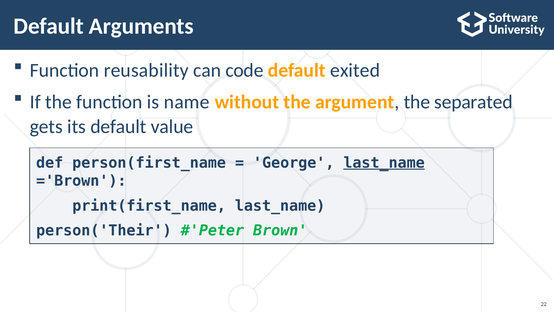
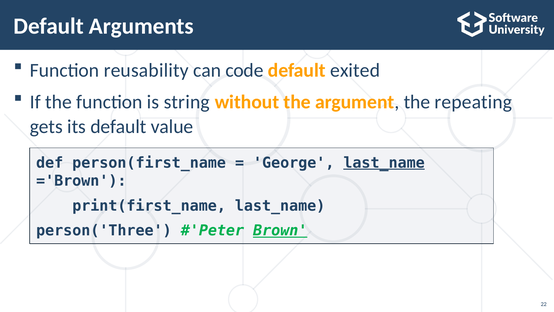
name: name -> string (187, 102)
separated: separated -> repeating (473, 102)
person('Their: person('Their -> person('Three (104, 230)
Brown underline: none -> present (280, 230)
